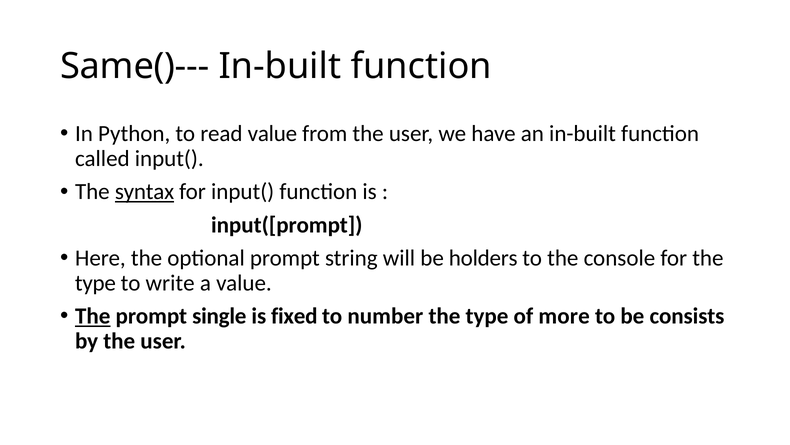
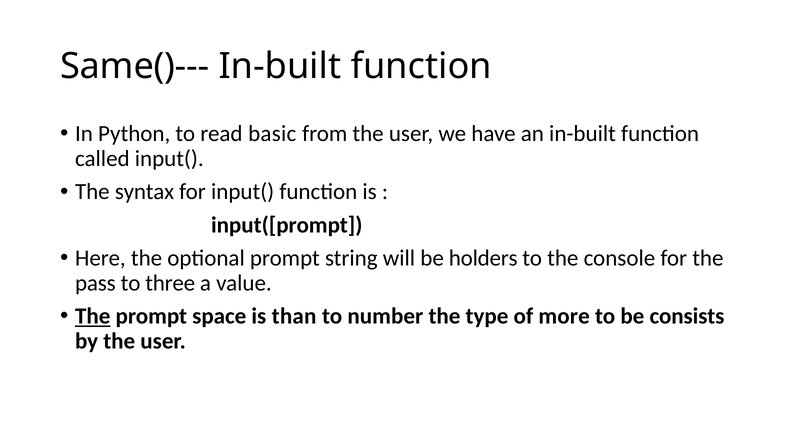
read value: value -> basic (272, 134)
syntax underline: present -> none (145, 192)
type: type -> pass (95, 283)
write: write -> three (170, 283)
single: single -> space (219, 316)
fixed: fixed -> than (294, 316)
